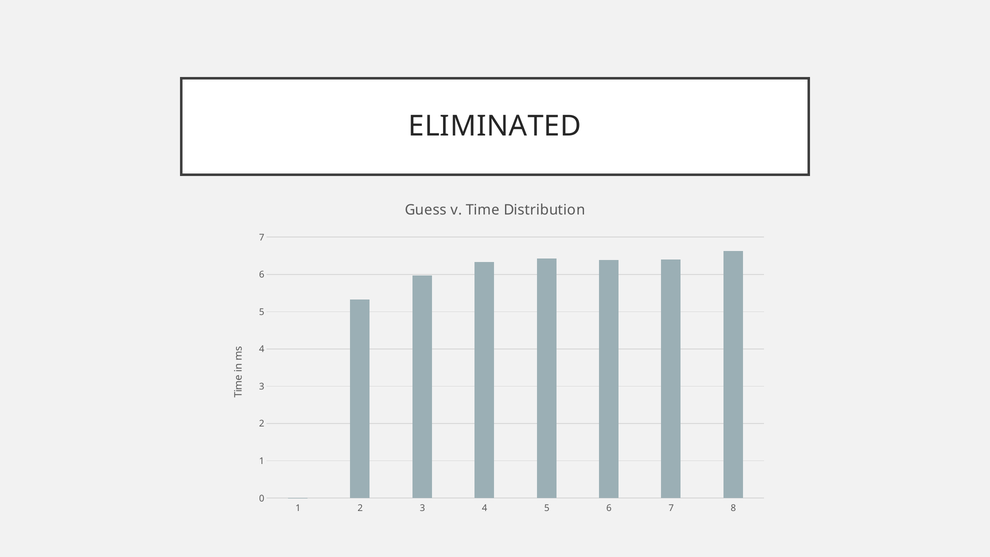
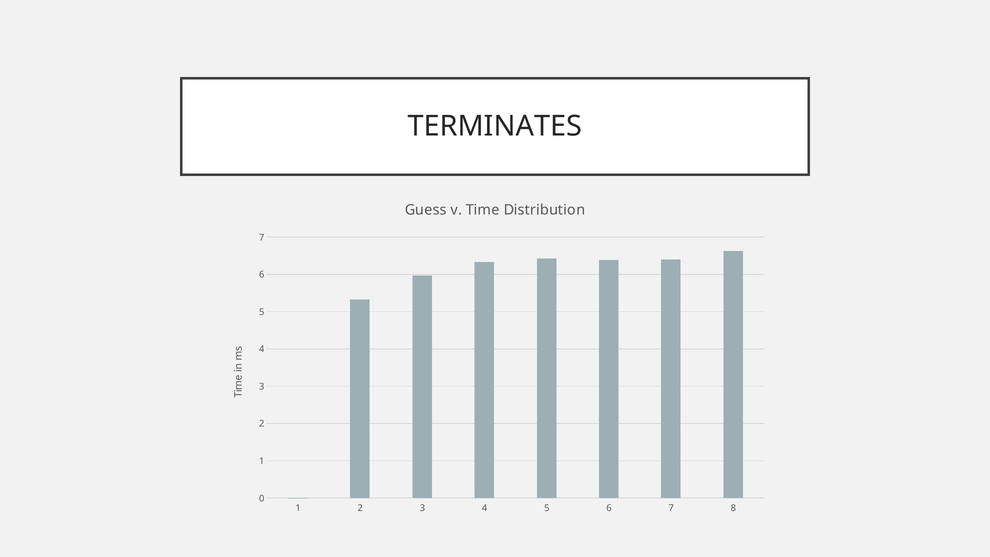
ELIMINATED: ELIMINATED -> TERMINATES (495, 126)
